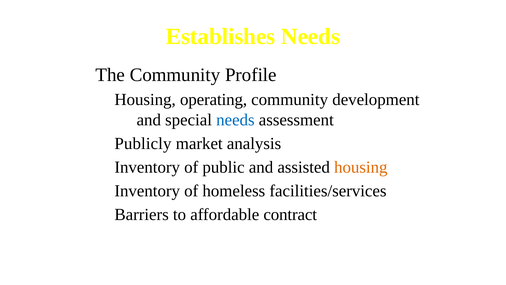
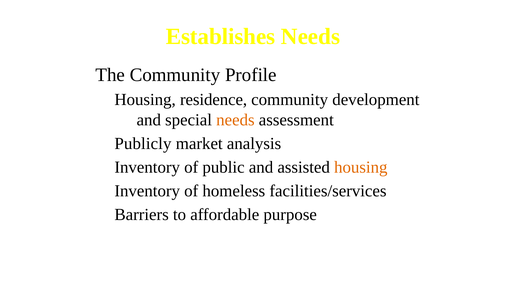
operating: operating -> residence (214, 99)
needs colour: blue -> orange (235, 120)
contract: contract -> purpose (290, 214)
